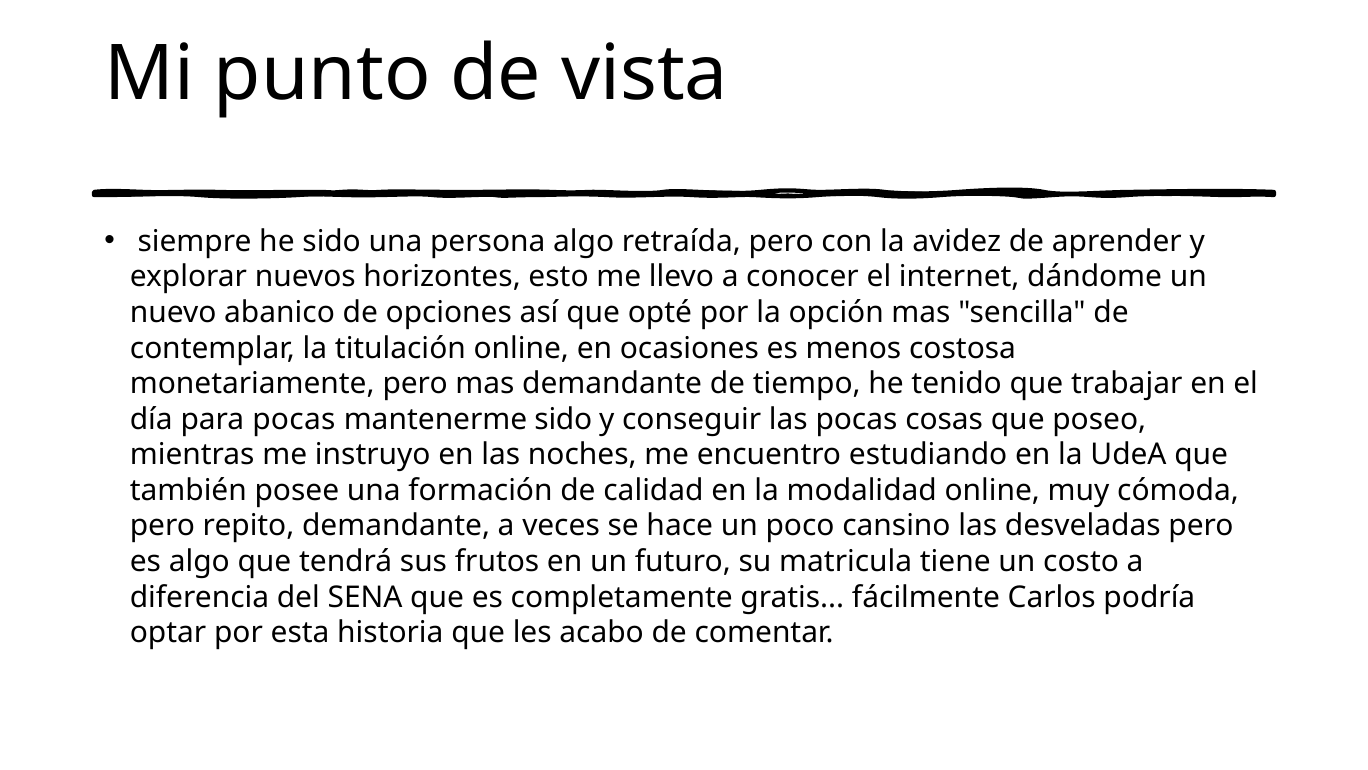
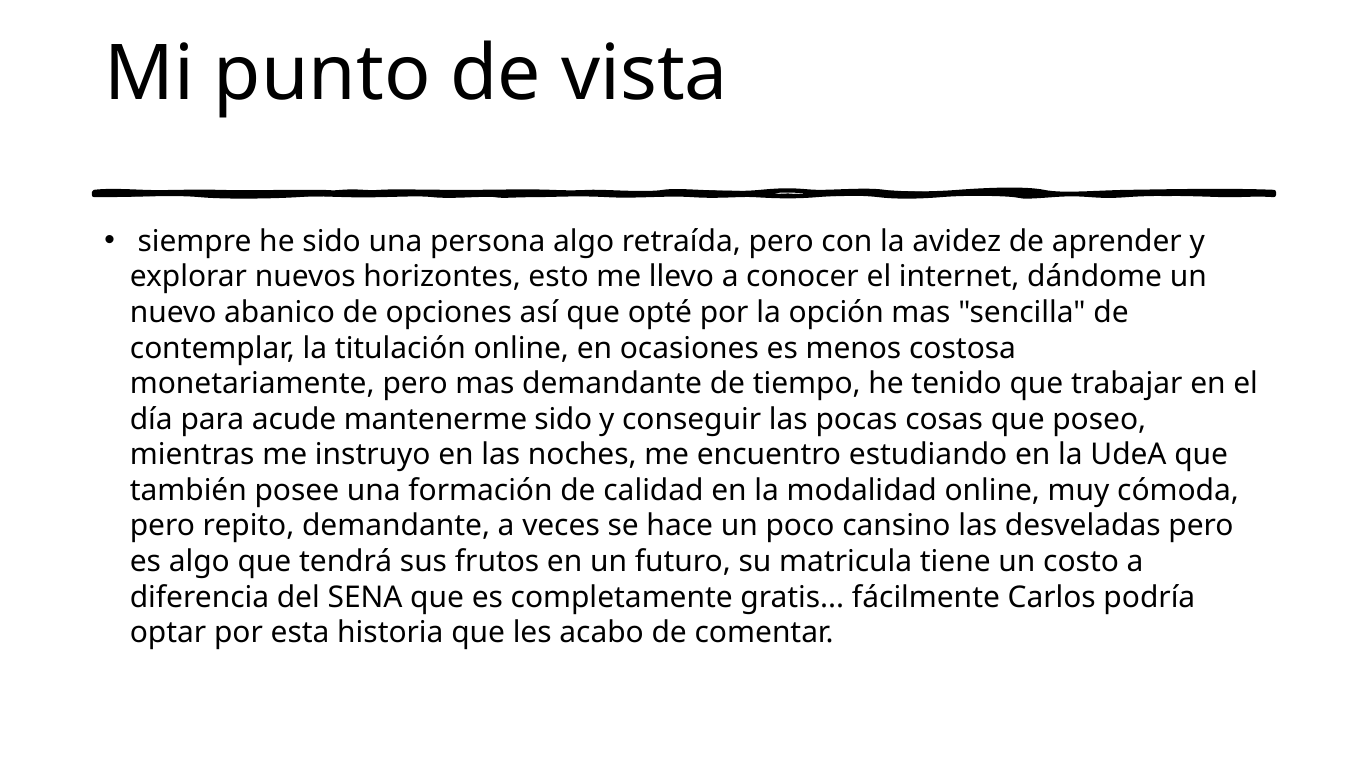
para pocas: pocas -> acude (294, 419)
